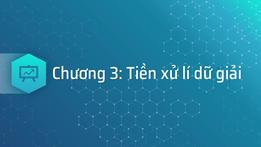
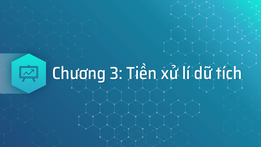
giải: giải -> tích (229, 73)
